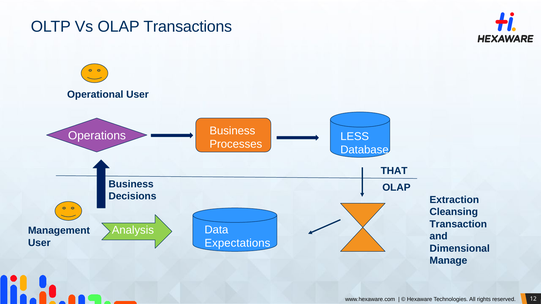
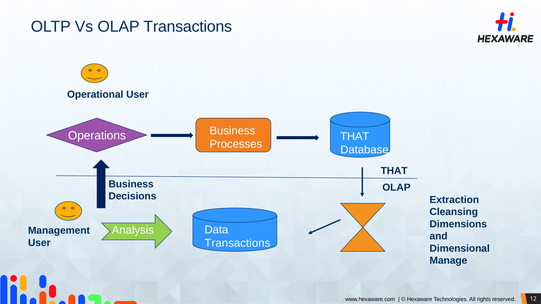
LESS: LESS -> THAT (355, 136)
Transaction: Transaction -> Dimensions (458, 224)
Expectations: Expectations -> Transactions (237, 244)
